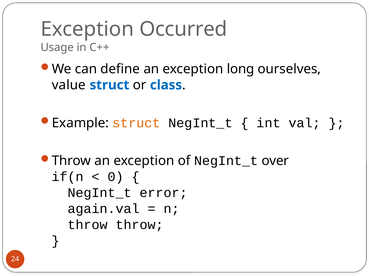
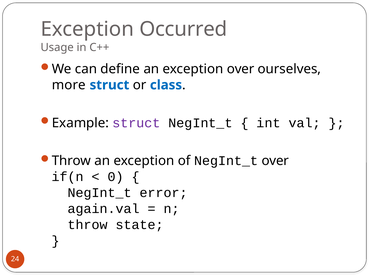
exception long: long -> over (241, 69)
value: value -> more (69, 85)
struct colour: orange -> purple (136, 123)
throw throw: throw -> state (140, 225)
